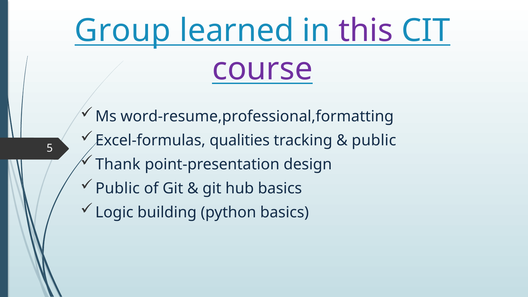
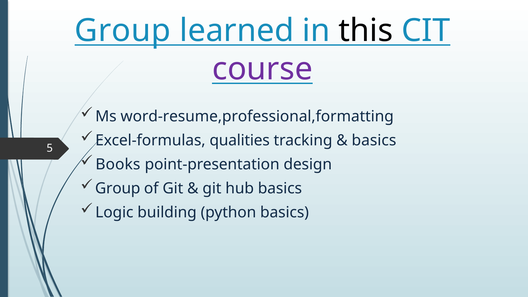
this colour: purple -> black (366, 31)
public: public -> basics (374, 140)
Thank: Thank -> Books (118, 164)
Public: Public -> Group (118, 188)
